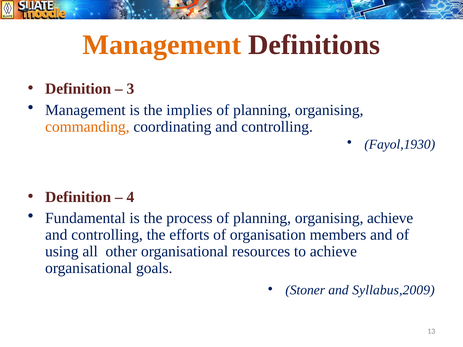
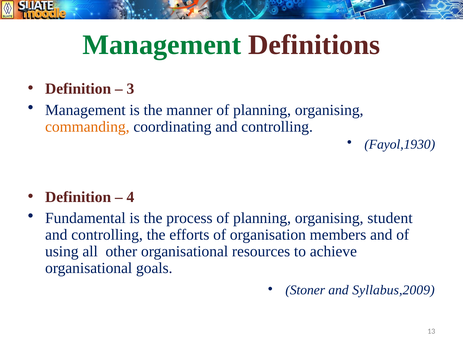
Management colour: orange -> green (162, 45)
implies: implies -> manner (189, 110)
organising achieve: achieve -> student (390, 218)
